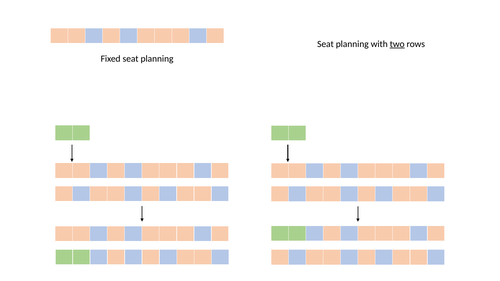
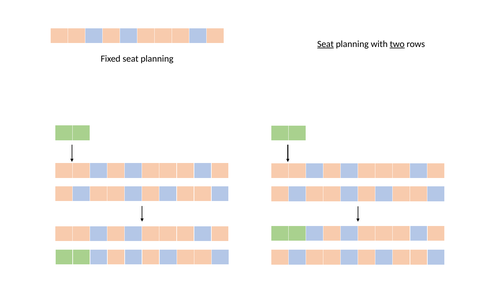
Seat underline: none -> present (326, 44)
